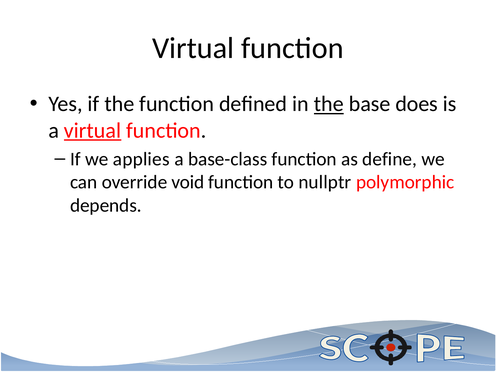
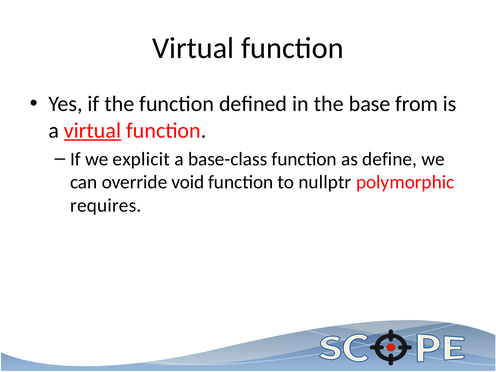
the underline: present -> none (329, 104)
does: does -> from (417, 104)
applies: applies -> explicit (141, 159)
depends: depends -> requires (106, 205)
